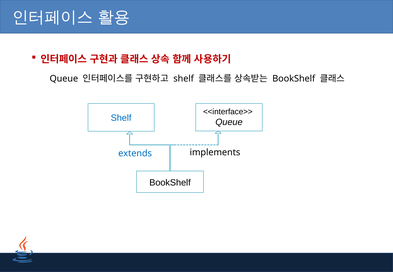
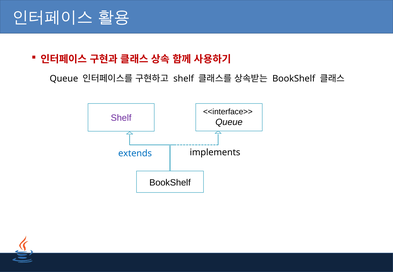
Shelf colour: blue -> purple (121, 118)
